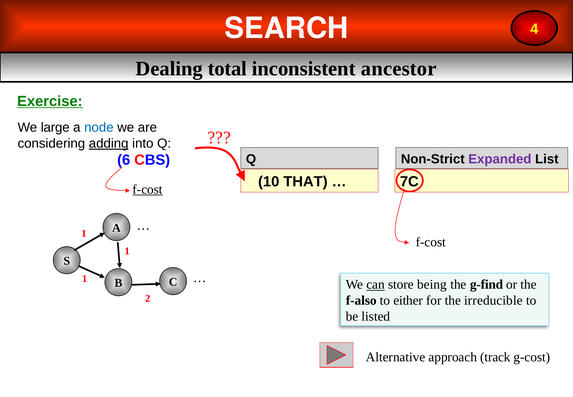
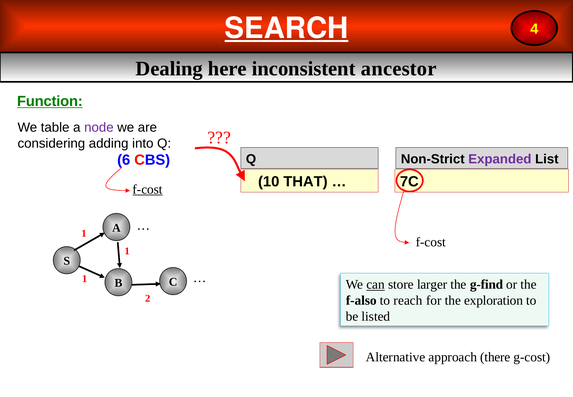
SEARCH underline: none -> present (287, 28)
total: total -> here (227, 69)
Exercise: Exercise -> Function (50, 101)
large: large -> table (55, 128)
node colour: blue -> purple (99, 128)
adding underline: present -> none (109, 143)
being: being -> larger (432, 284)
either: either -> reach (408, 300)
irreducible: irreducible -> exploration (494, 300)
track: track -> there (495, 357)
